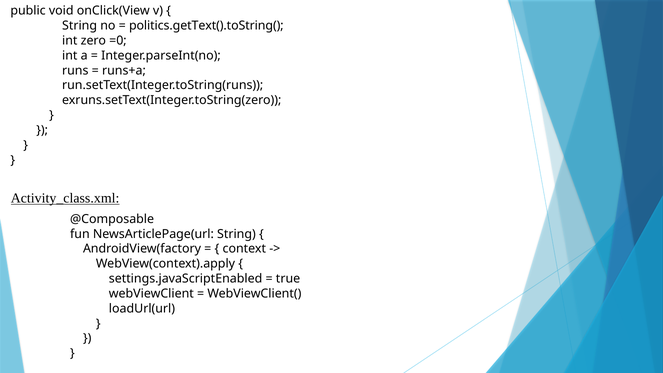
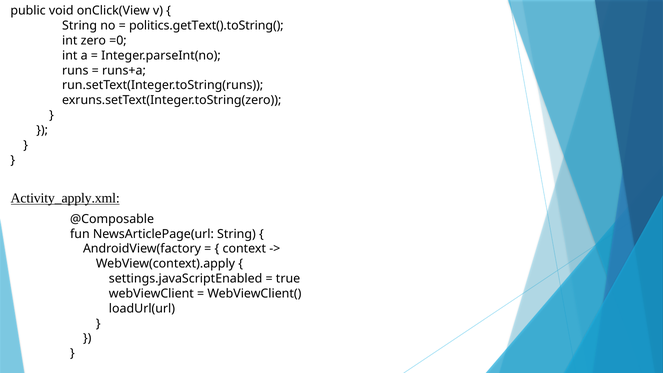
Activity_class.xml: Activity_class.xml -> Activity_apply.xml (65, 198)
